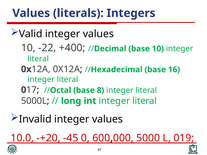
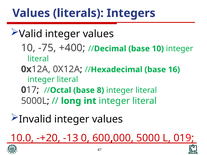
-22: -22 -> -75 (47, 48)
-45: -45 -> -13 (71, 138)
